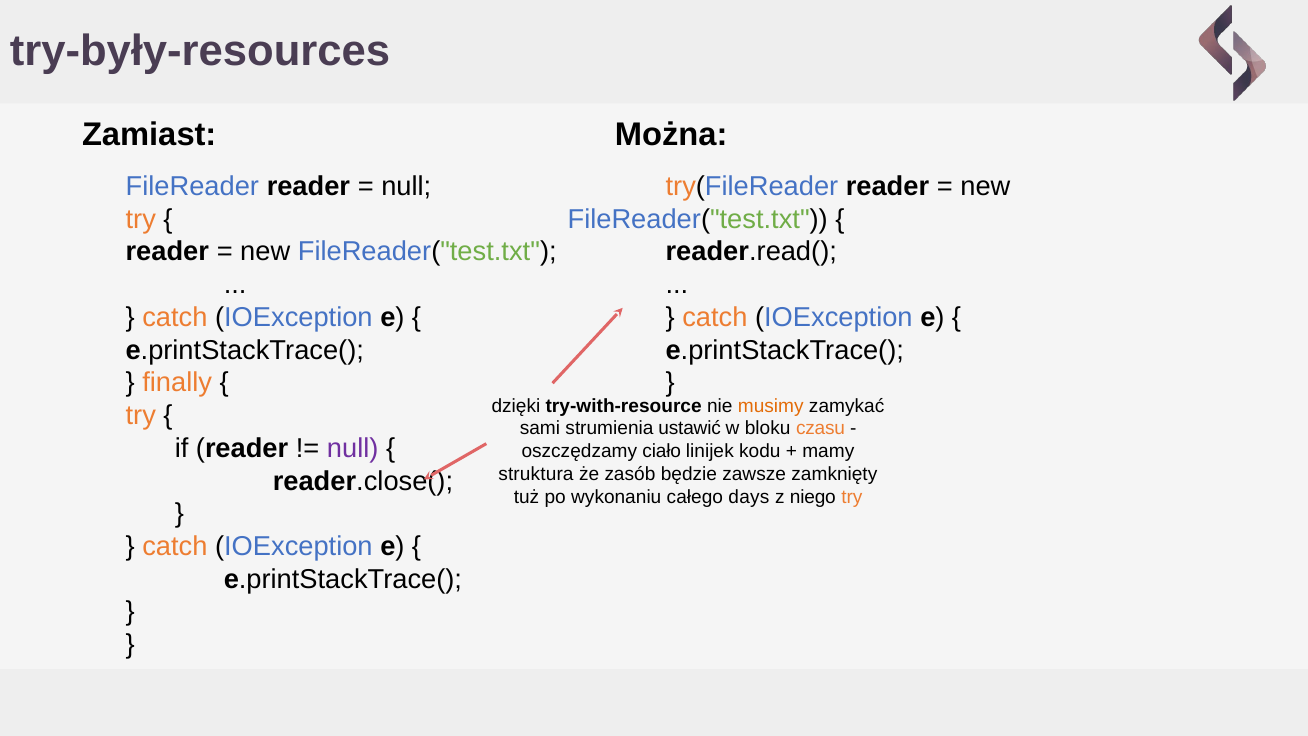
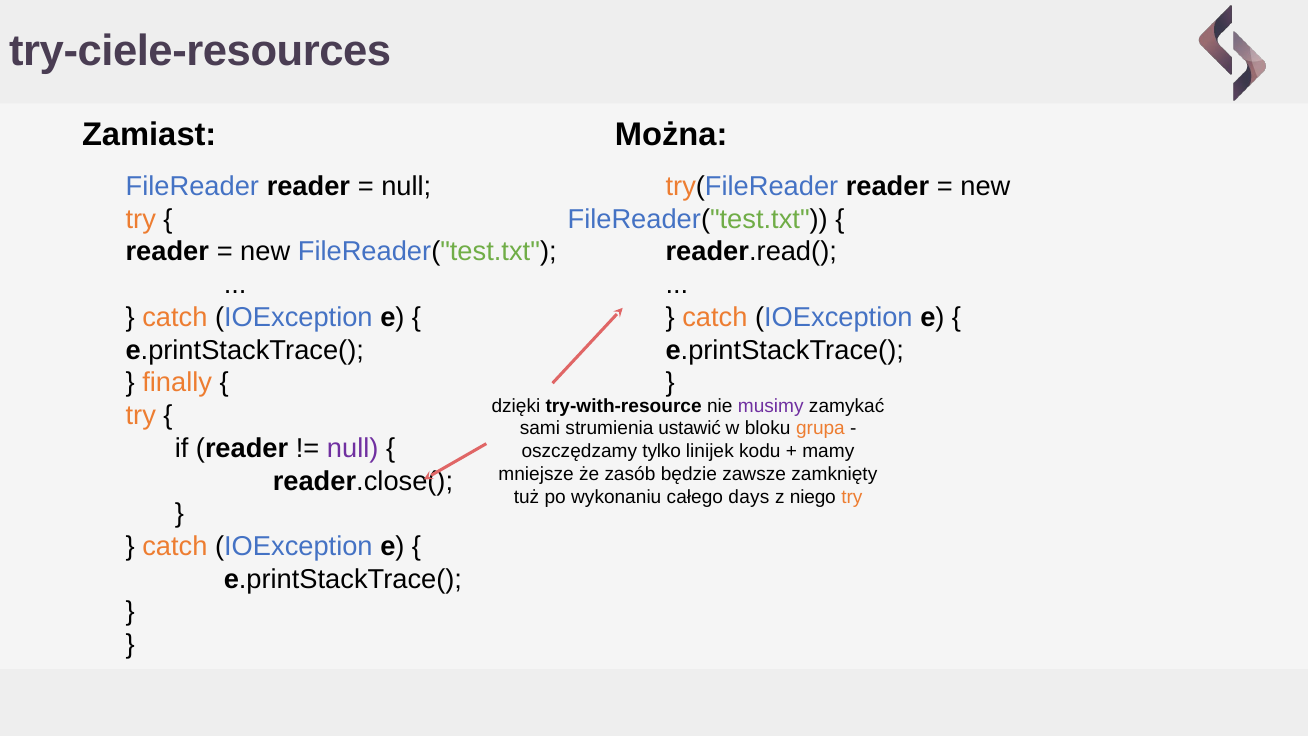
try-były-resources: try-były-resources -> try-ciele-resources (200, 51)
musimy colour: orange -> purple (771, 406)
czasu: czasu -> grupa (820, 429)
ciało: ciało -> tylko (662, 451)
struktura: struktura -> mniejsze (536, 474)
